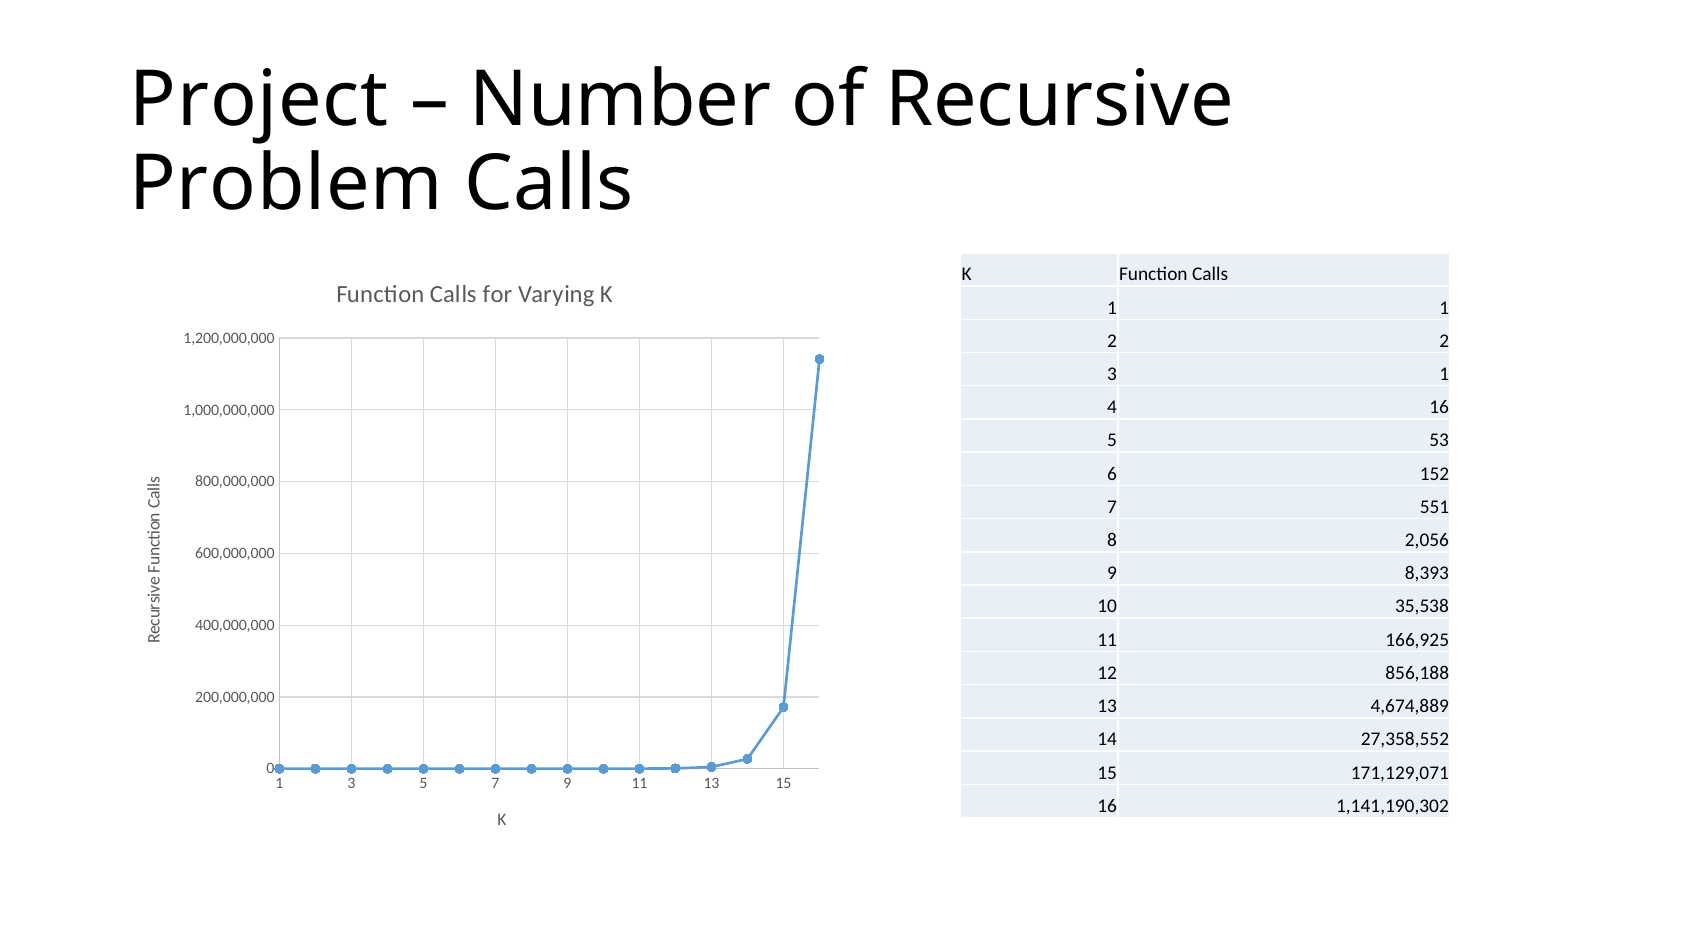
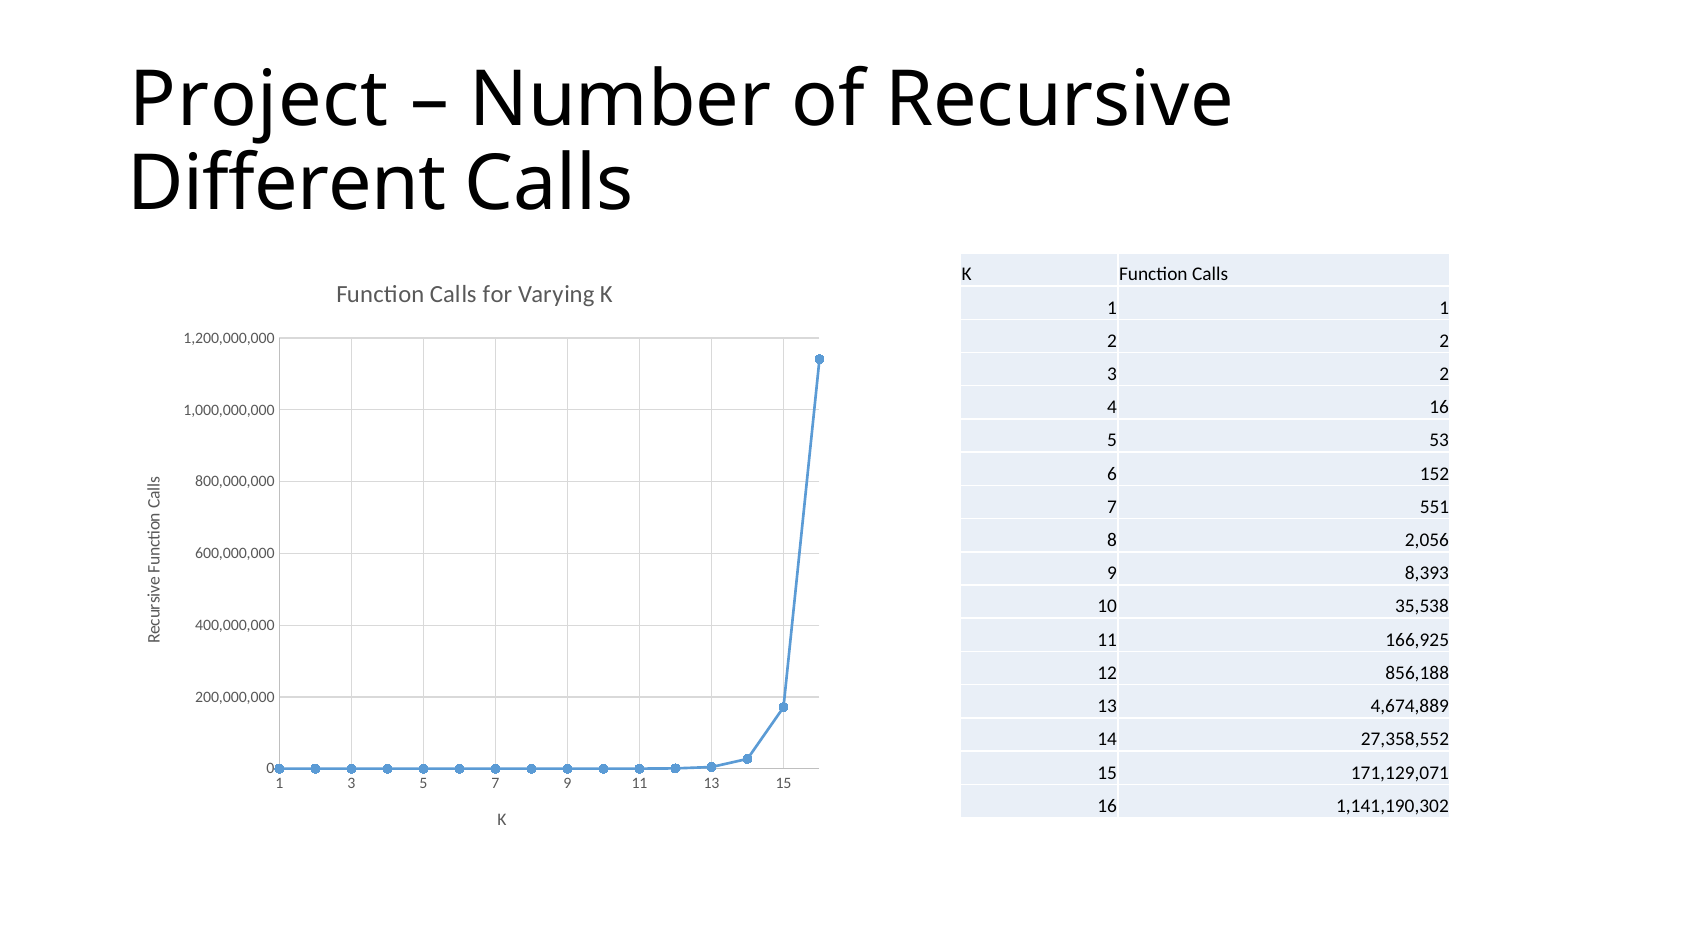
Problem: Problem -> Different (287, 184)
3 1: 1 -> 2 (1444, 374)
